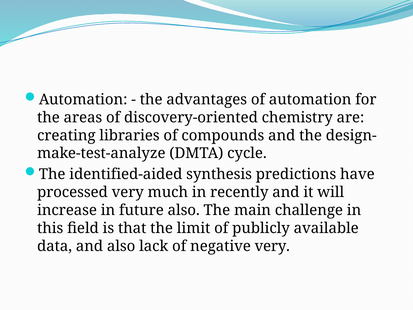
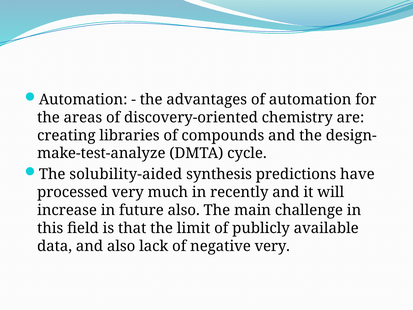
identified-aided: identified-aided -> solubility-aided (126, 174)
